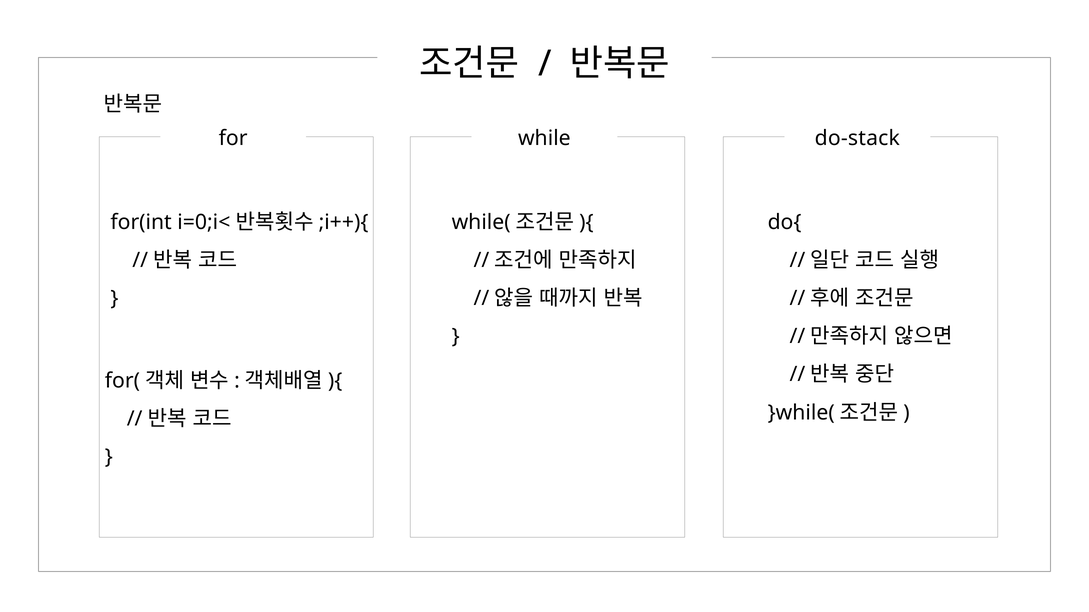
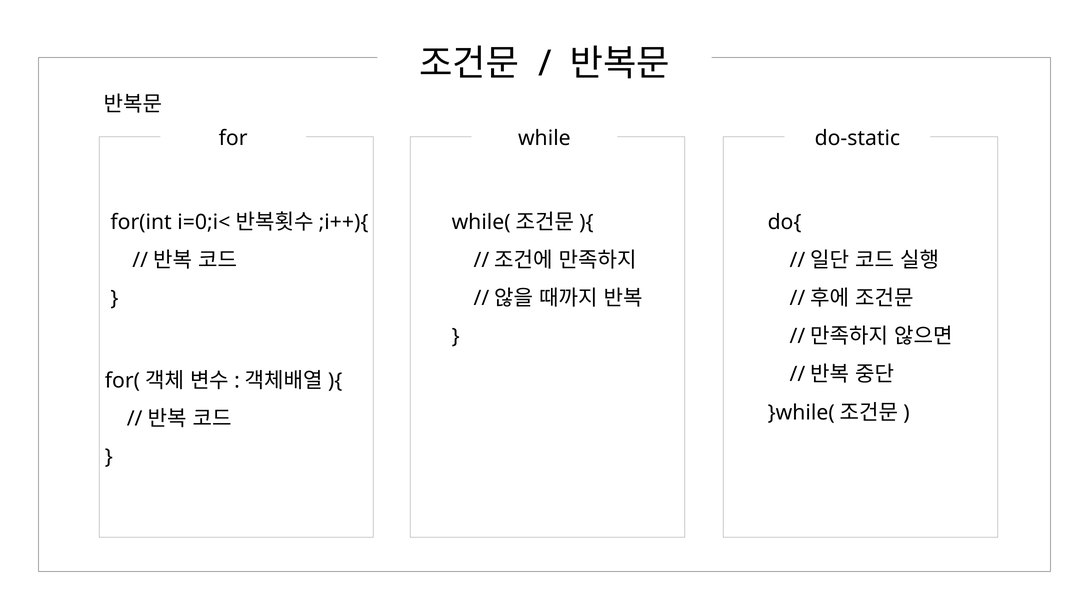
do-stack: do-stack -> do-static (857, 139)
